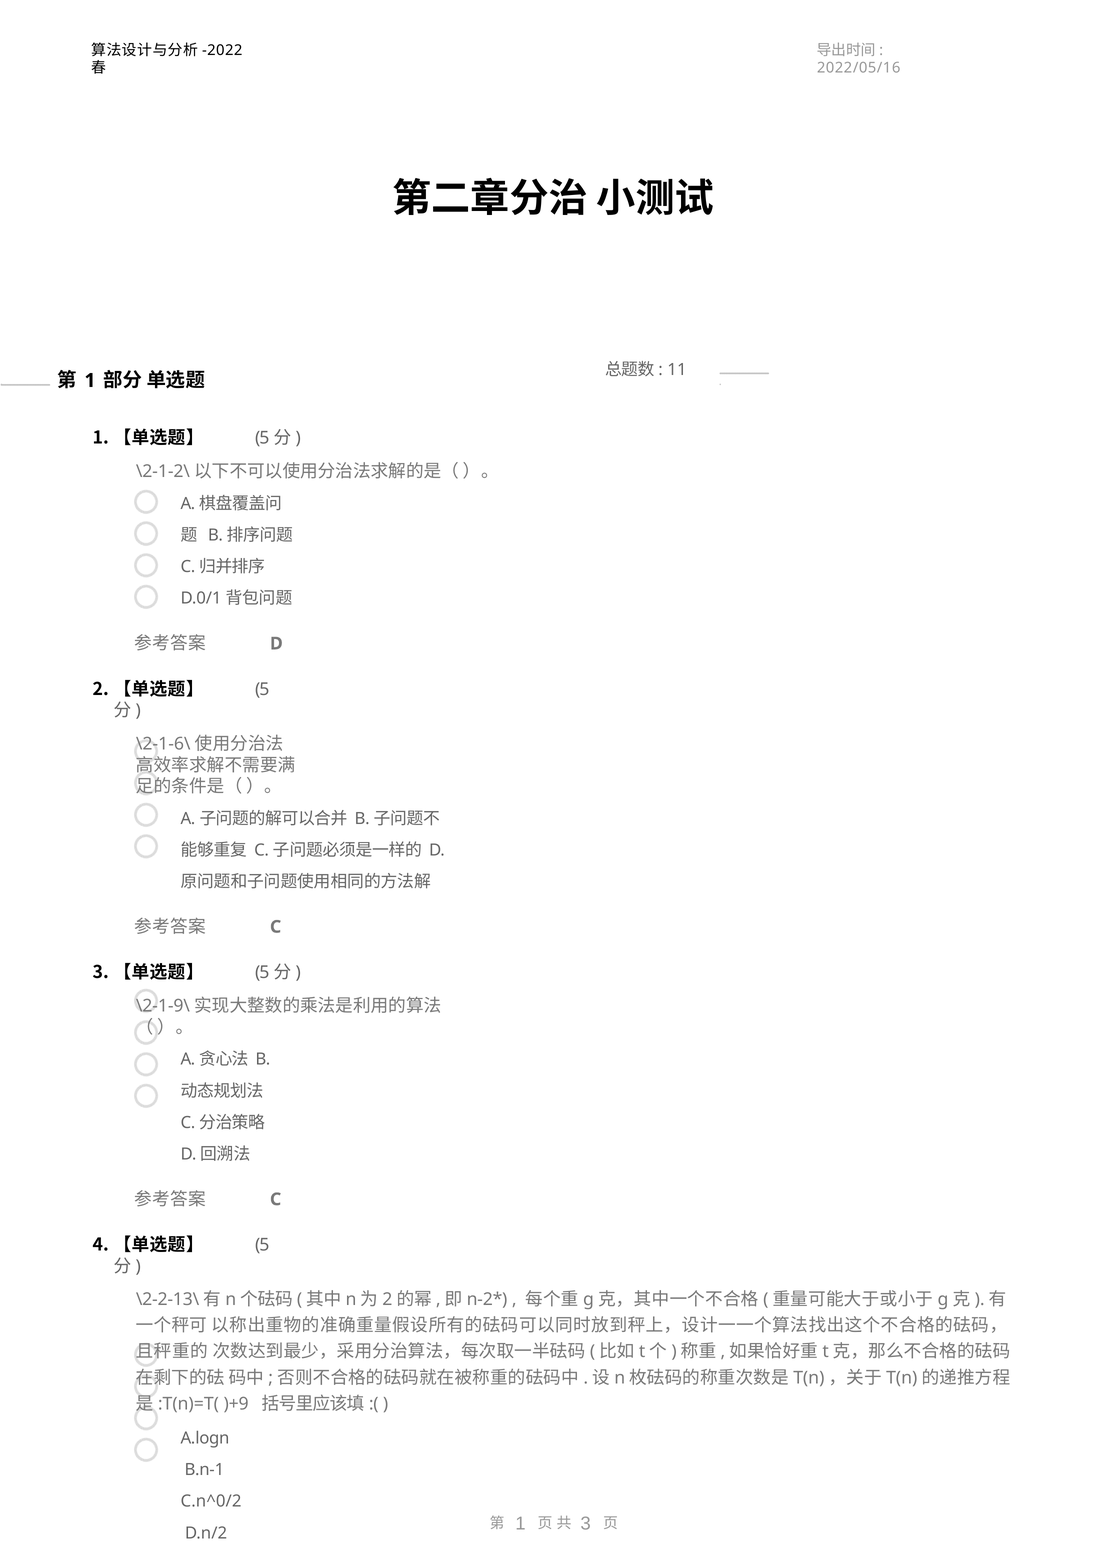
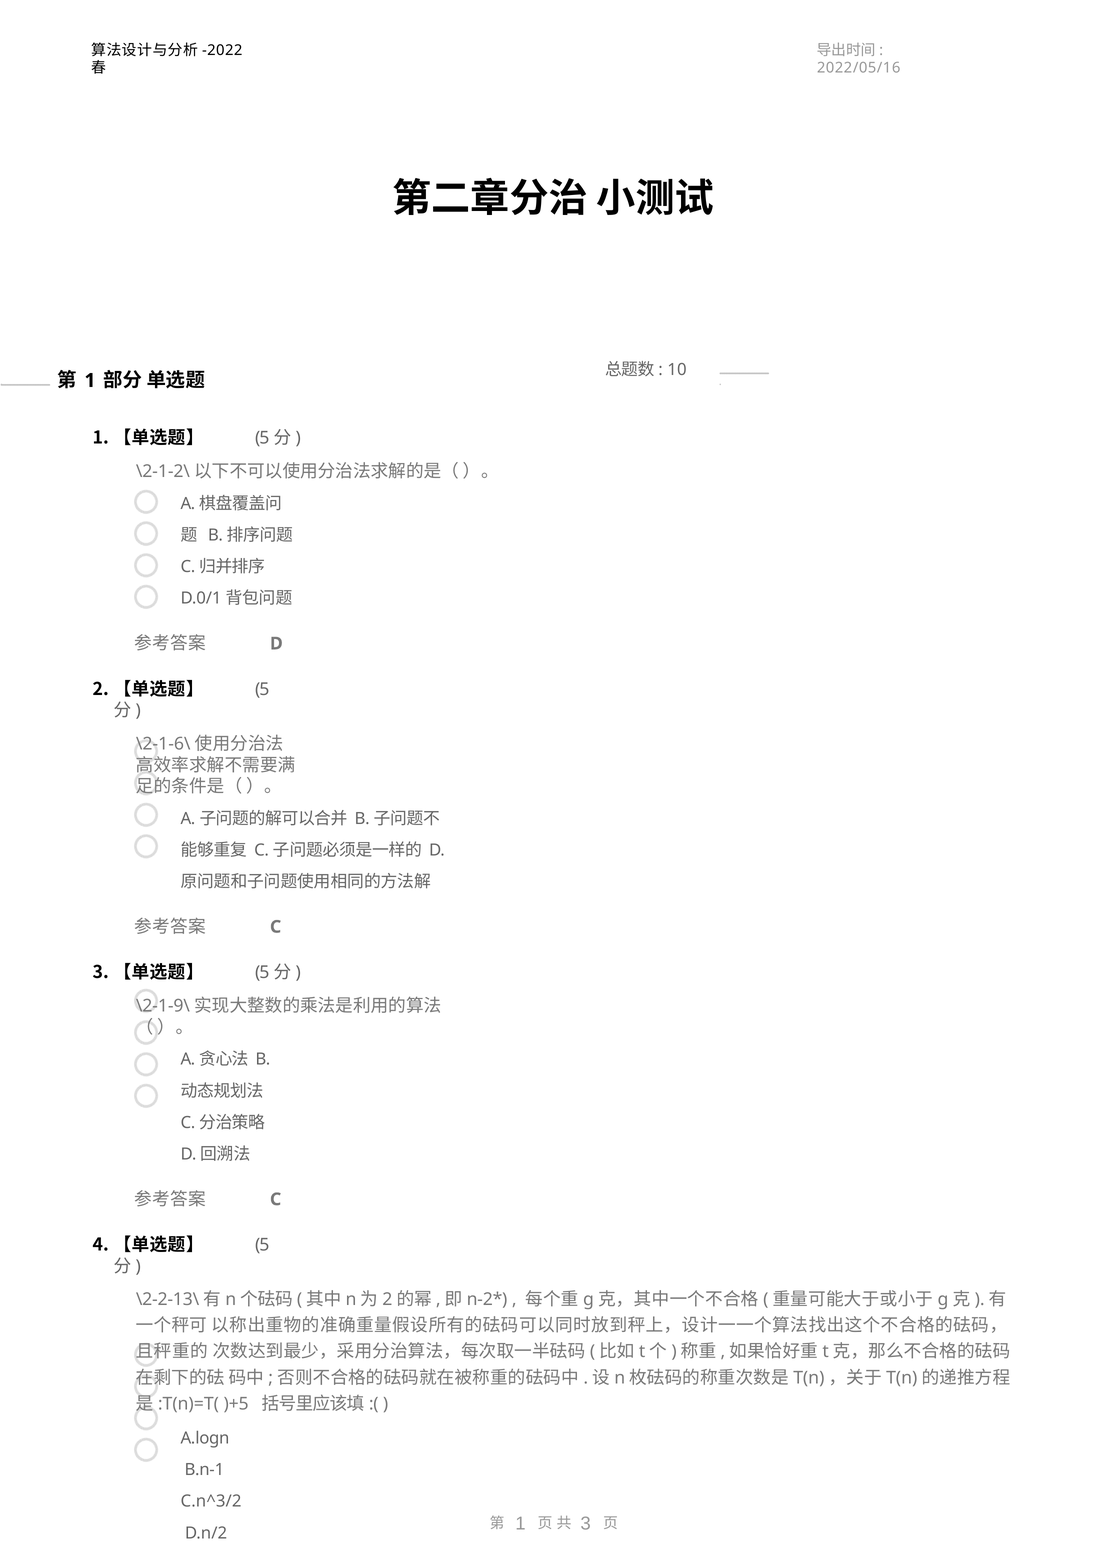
11: 11 -> 10 (677, 370)
)+9: )+9 -> )+5 (236, 1404)
C.n^0/2: C.n^0/2 -> C.n^3/2 (211, 1501)
